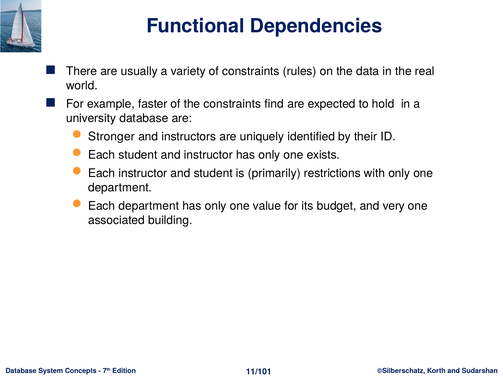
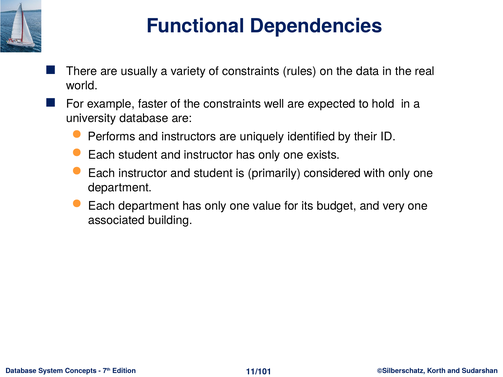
find: find -> well (274, 104)
Stronger: Stronger -> Performs (112, 137)
restrictions: restrictions -> considered (332, 174)
